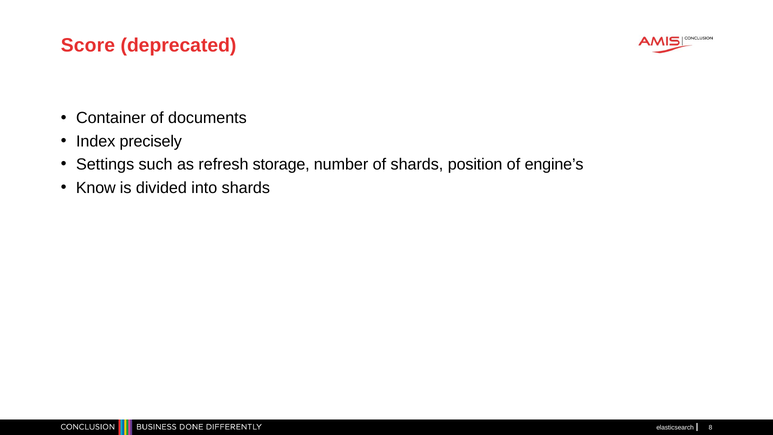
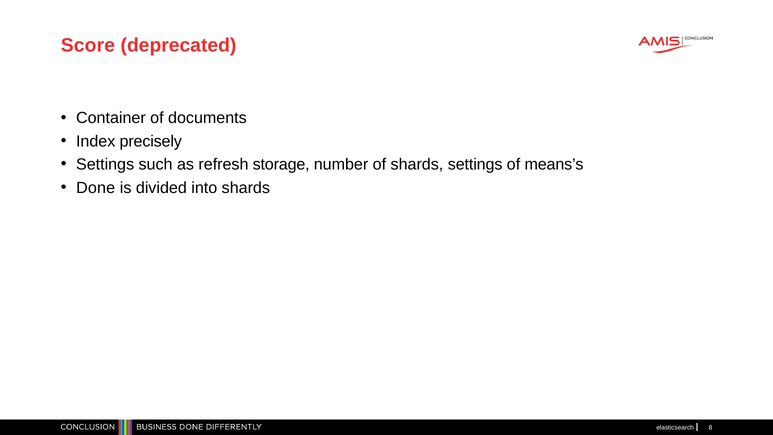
shards position: position -> settings (475, 165)
engine’s: engine’s -> means’s (554, 165)
Know: Know -> Done (96, 188)
